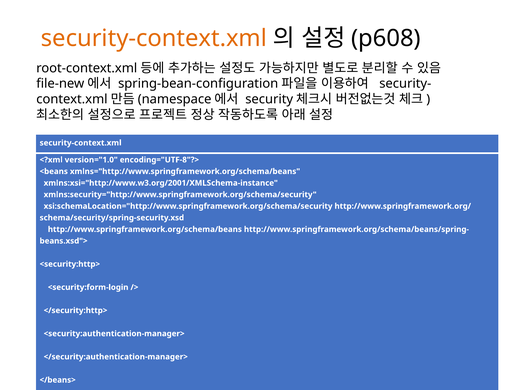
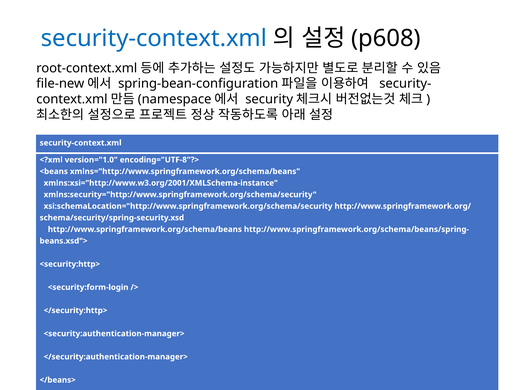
security-context.xml colour: orange -> blue (154, 38)
